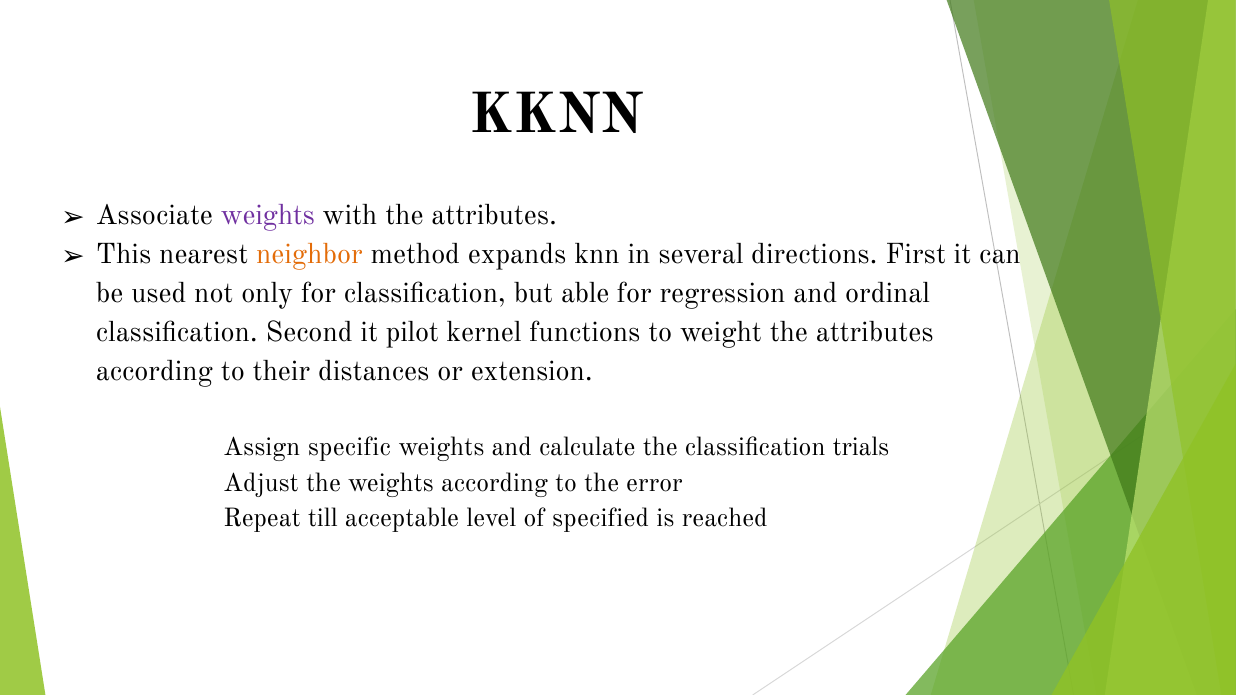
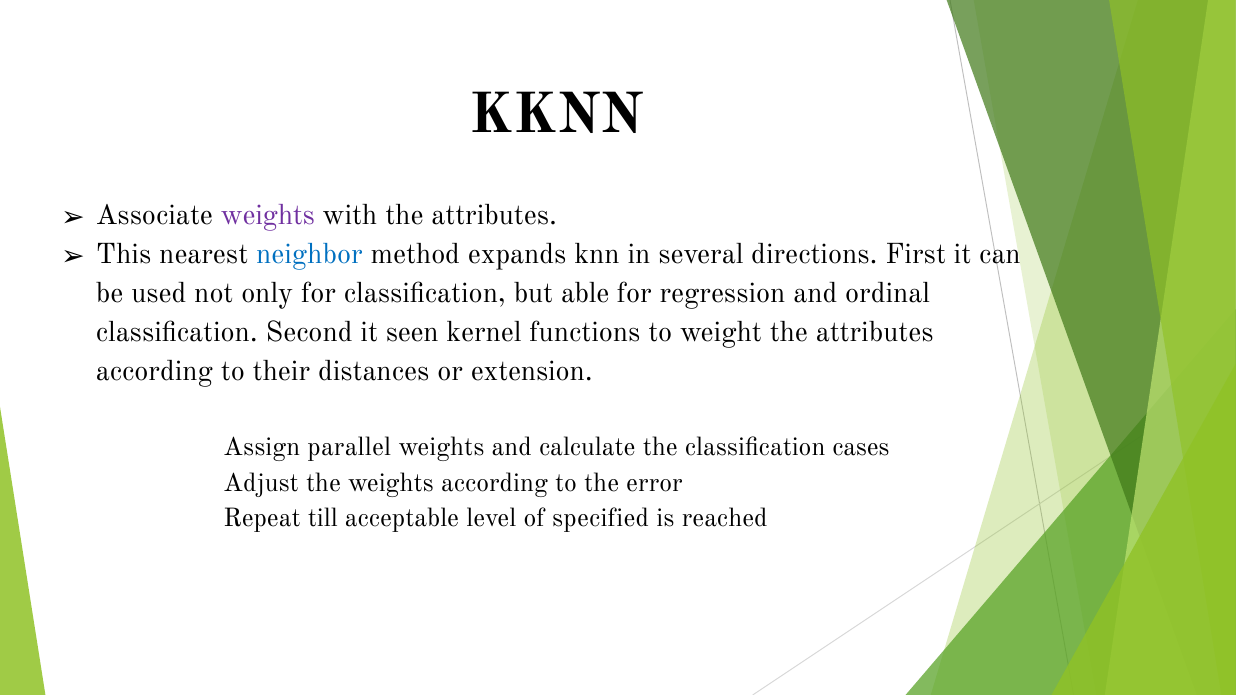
neighbor colour: orange -> blue (309, 254)
pilot: pilot -> seen (412, 333)
specific: specific -> parallel (349, 448)
trials: trials -> cases (861, 448)
